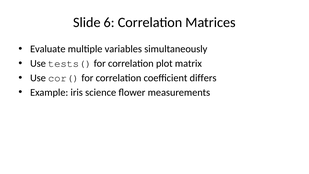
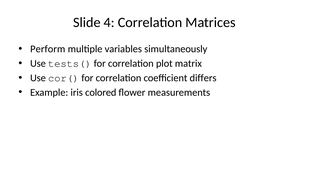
6: 6 -> 4 (109, 22)
Evaluate: Evaluate -> Perform (48, 49)
science: science -> colored (101, 92)
